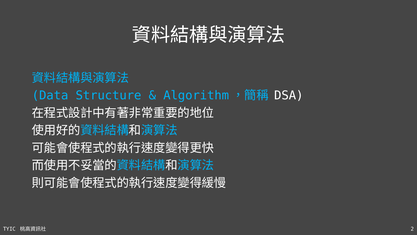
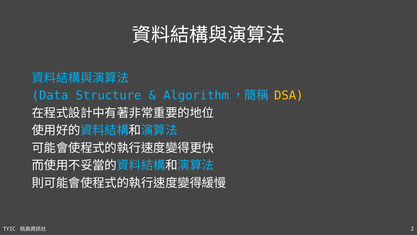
DSA colour: white -> yellow (289, 95)
